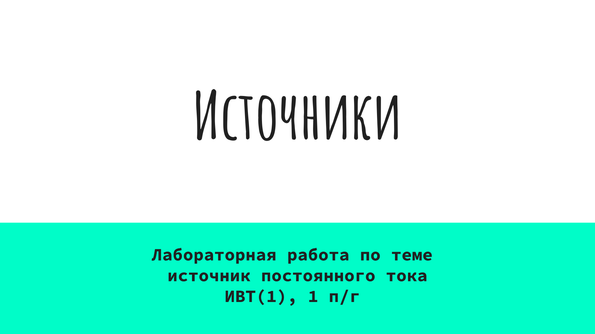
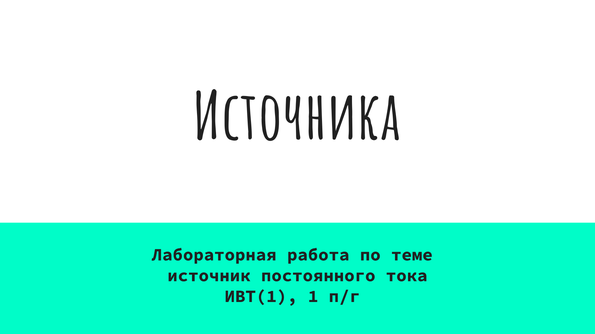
Источники: Источники -> Источника (297, 118)
